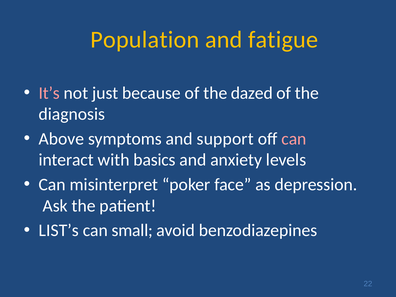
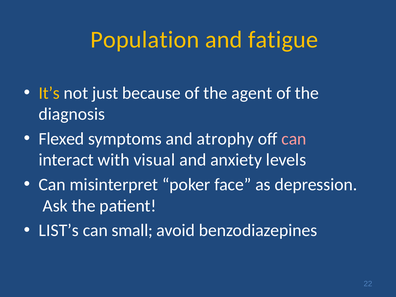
It’s colour: pink -> yellow (49, 93)
dazed: dazed -> agent (252, 93)
Above: Above -> Flexed (61, 139)
support: support -> atrophy (225, 139)
basics: basics -> visual (154, 160)
